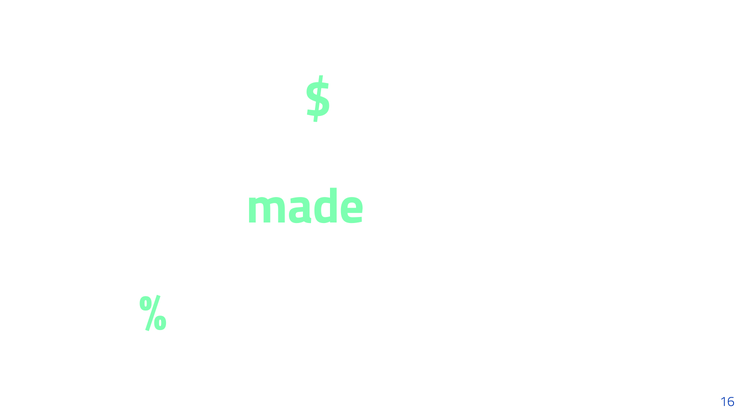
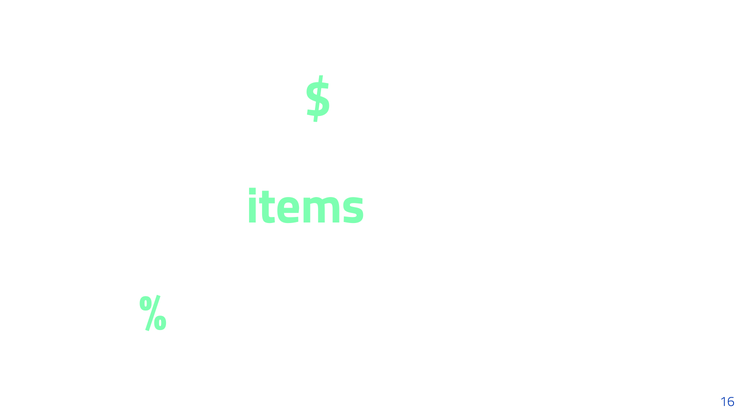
made: made -> items (306, 206)
